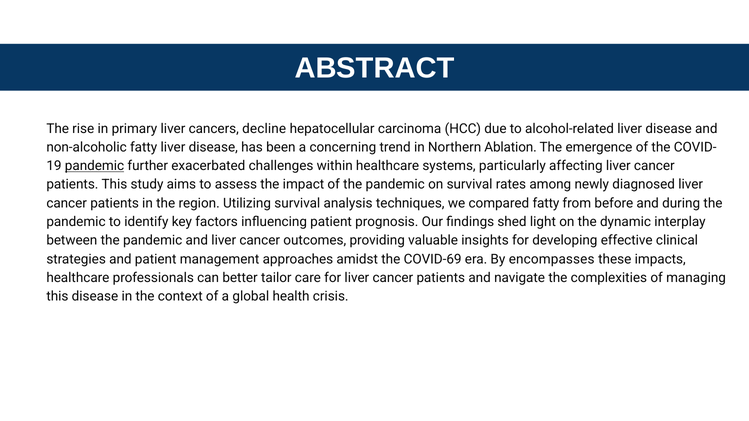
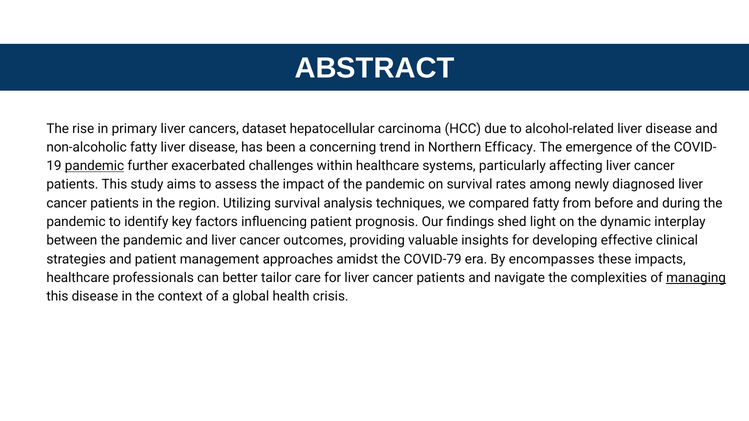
decline: decline -> dataset (264, 129)
Ablation: Ablation -> Efficacy (510, 147)
COVID-69: COVID-69 -> COVID-79 (433, 259)
managing underline: none -> present (696, 278)
